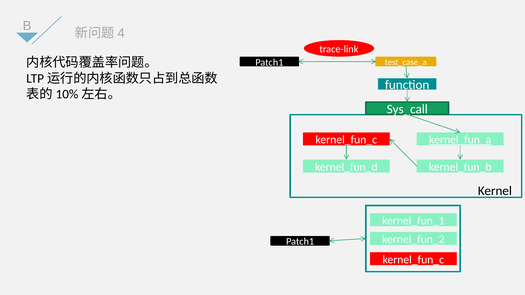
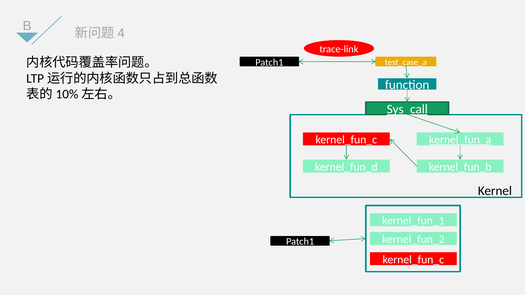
Sys_call underline: none -> present (407, 109)
